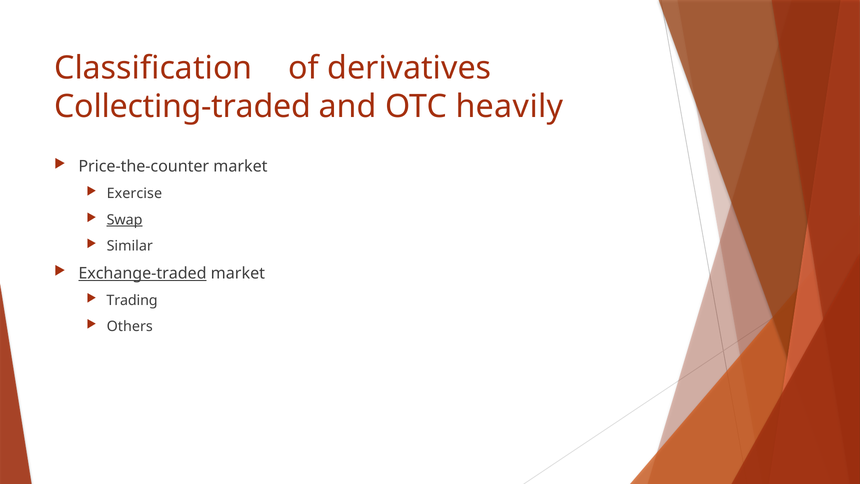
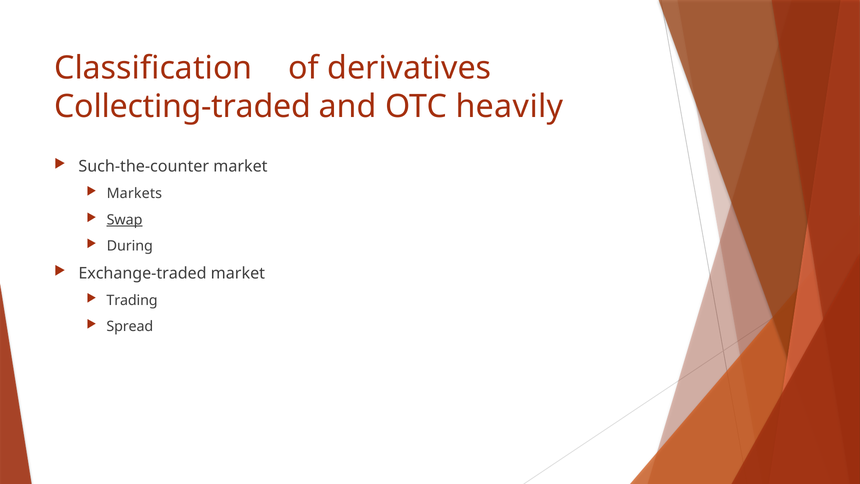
Price-the-counter: Price-the-counter -> Such-the-counter (144, 166)
Exercise: Exercise -> Markets (134, 194)
Similar: Similar -> During (130, 246)
Exchange-traded underline: present -> none (142, 273)
Others: Others -> Spread (130, 326)
